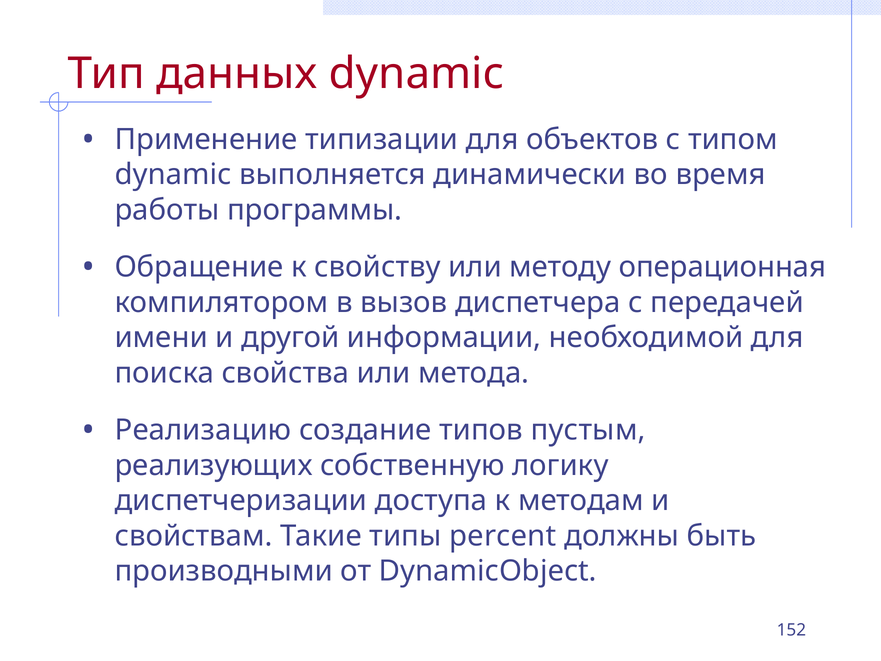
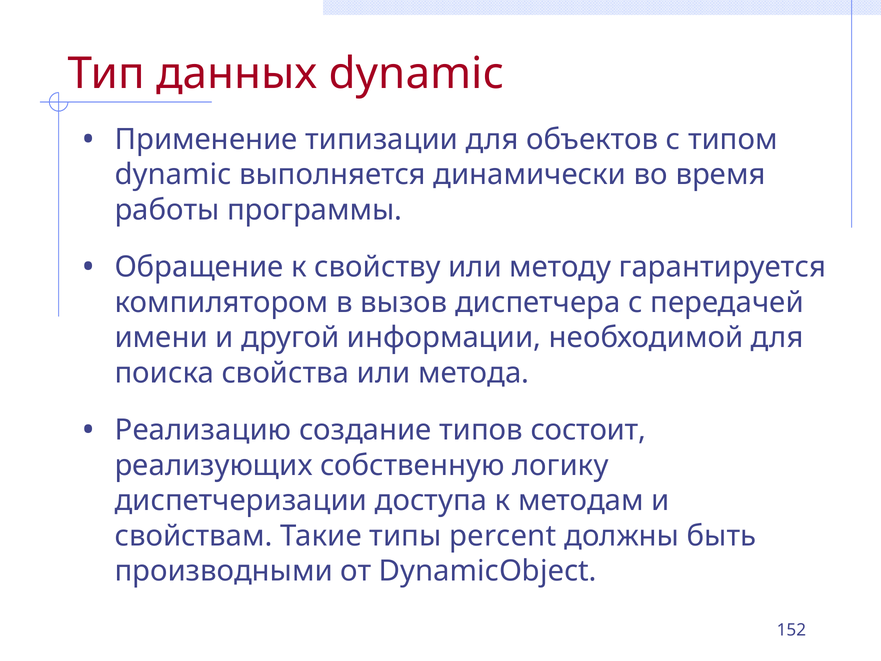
операционная: операционная -> гарантируется (722, 267)
пустым: пустым -> состоит (588, 430)
